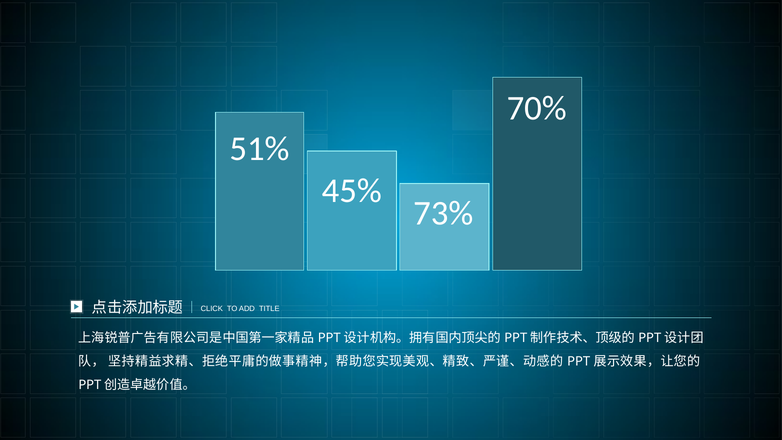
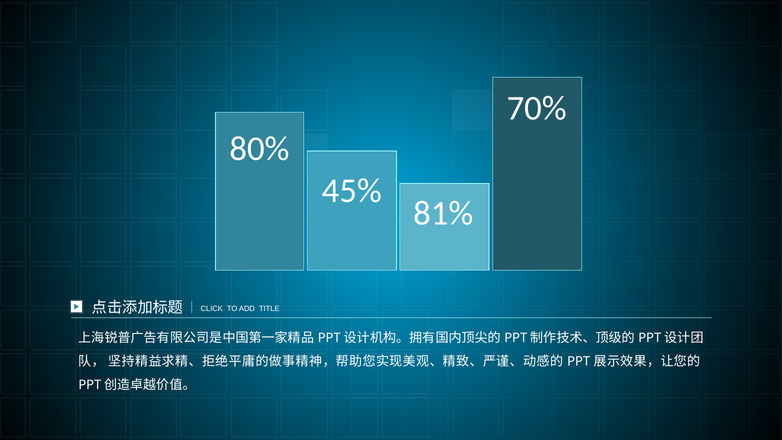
51%: 51% -> 80% (259, 149)
73%: 73% -> 81% (443, 213)
